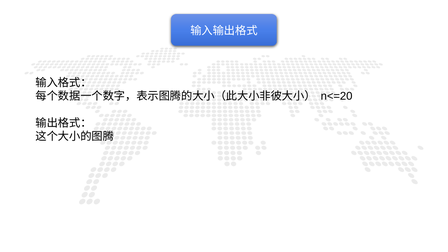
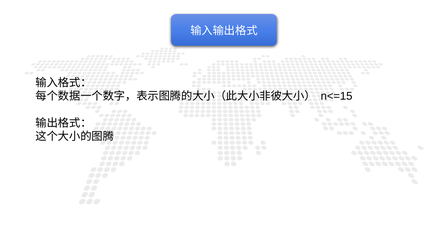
n<=20: n<=20 -> n<=15 (337, 96)
